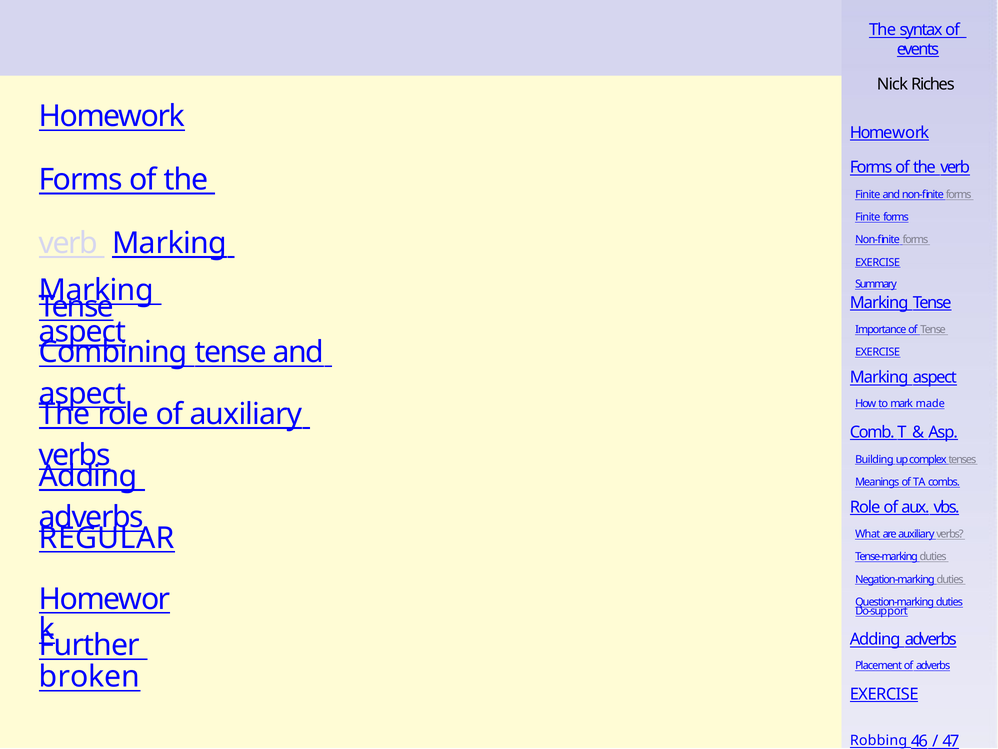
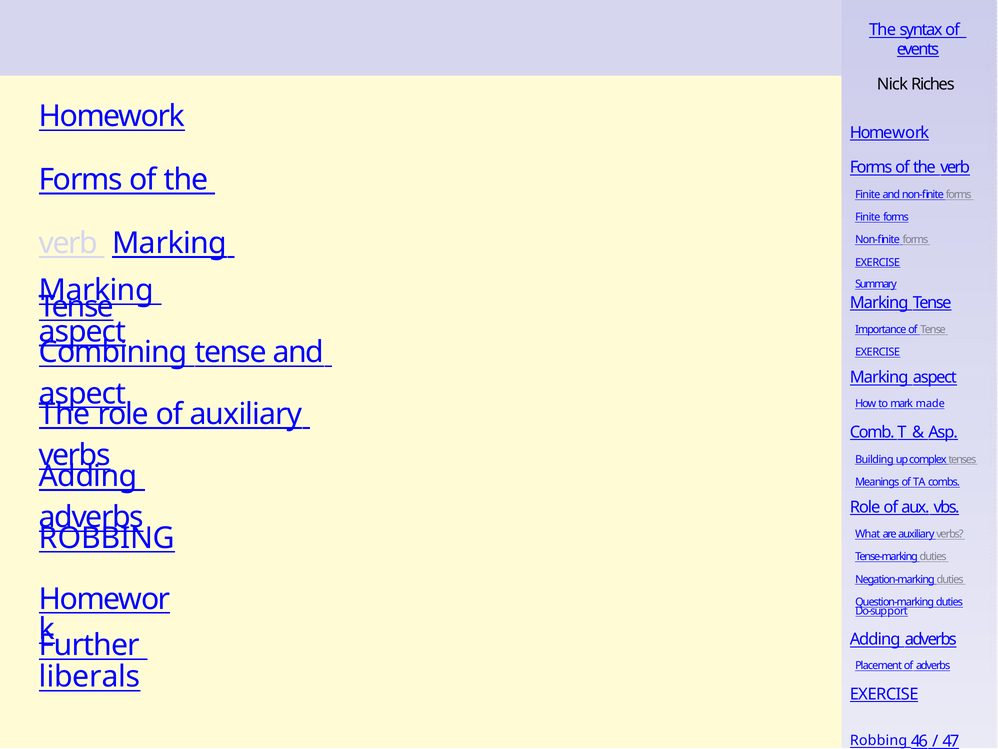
REGULAR: REGULAR -> ROBBING (107, 538)
broken: broken -> liberals (90, 677)
